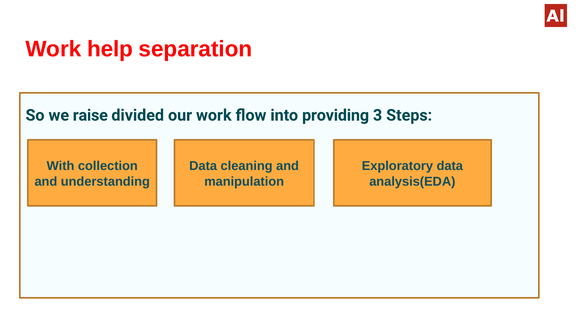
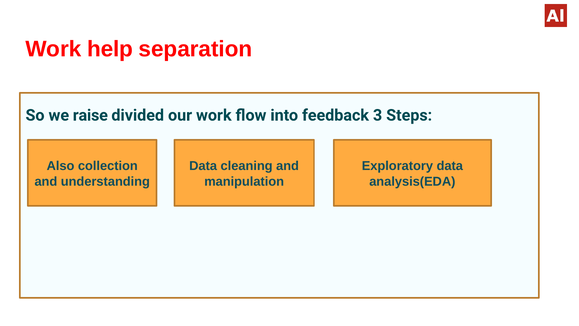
providing: providing -> feedback (336, 115)
With: With -> Also (61, 166)
